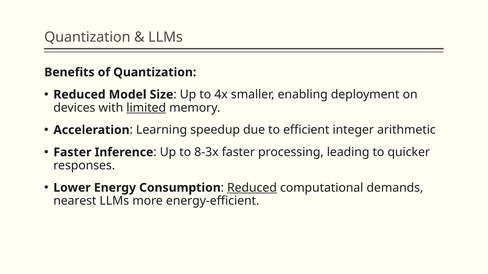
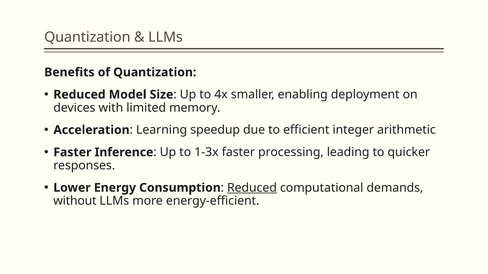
limited underline: present -> none (146, 108)
8-3x: 8-3x -> 1-3x (206, 153)
nearest: nearest -> without (75, 201)
